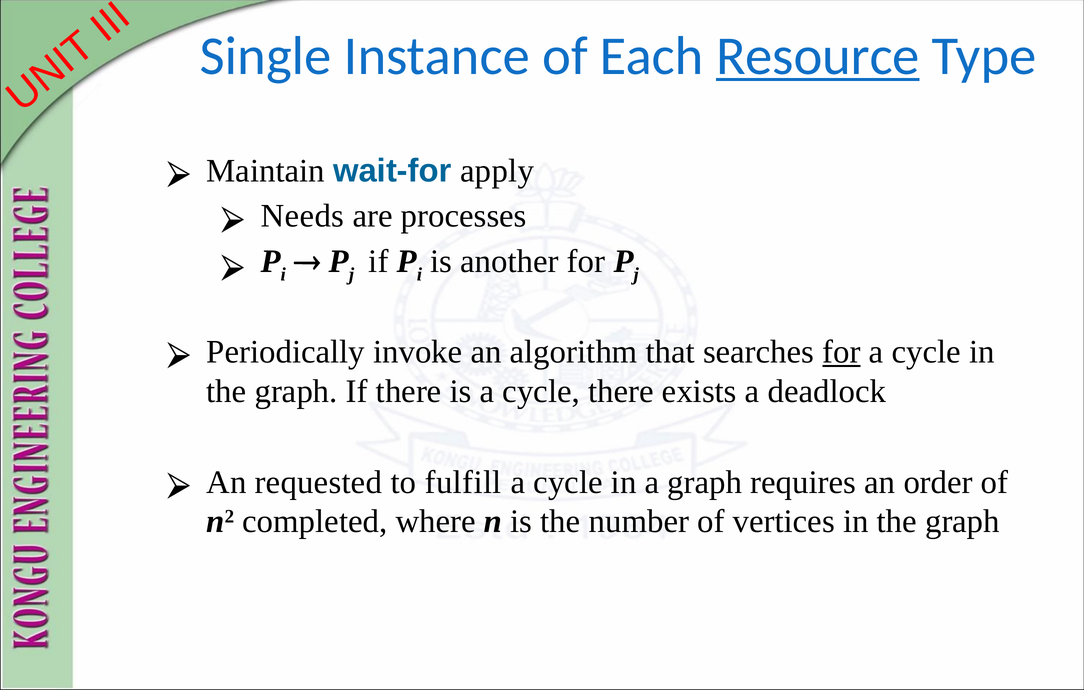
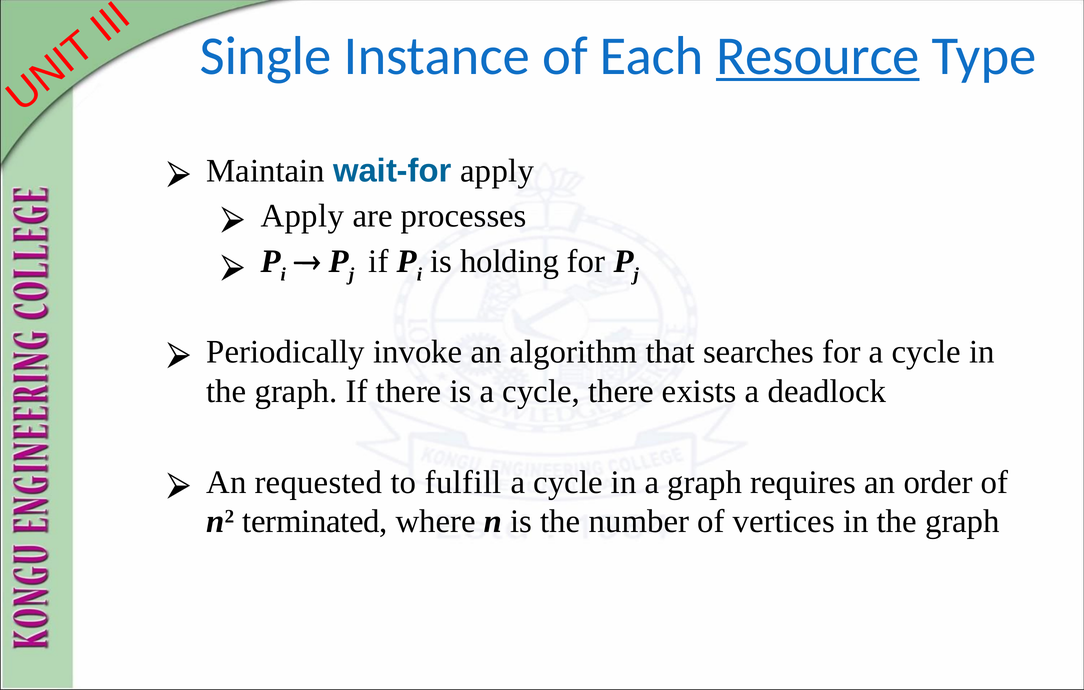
Needs: Needs -> Apply (302, 216)
another: another -> holding (510, 261)
for underline: present -> none (842, 352)
completed: completed -> terminated (315, 521)
